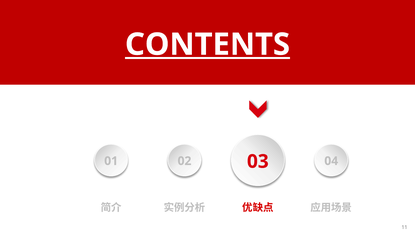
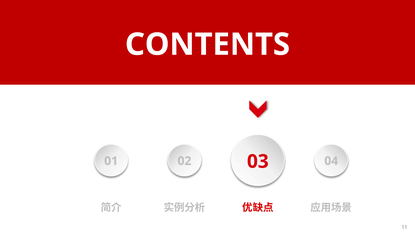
CONTENTS underline: present -> none (208, 44)
